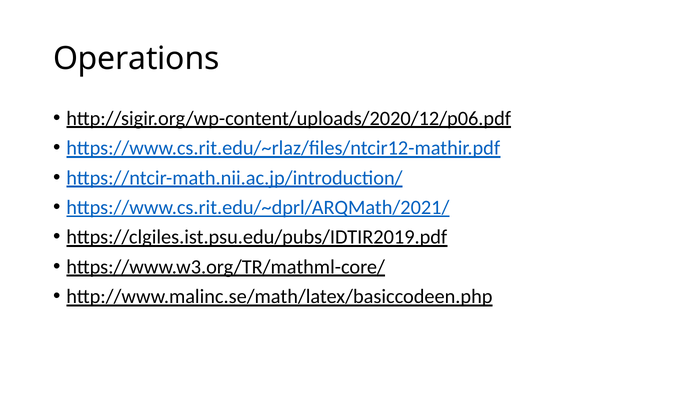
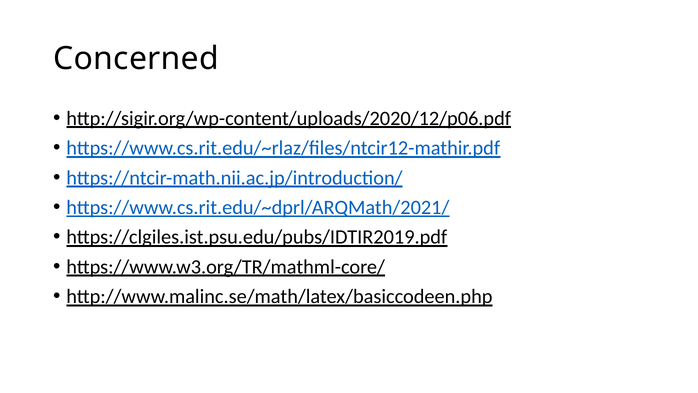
Operations: Operations -> Concerned (136, 59)
